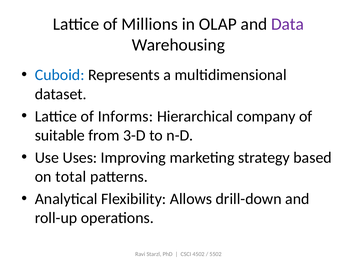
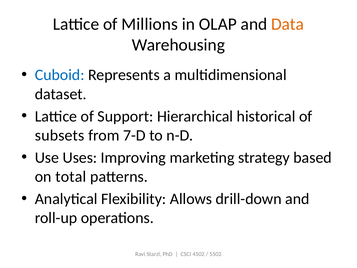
Data colour: purple -> orange (288, 24)
Informs: Informs -> Support (125, 116)
company: company -> historical (266, 116)
suitable: suitable -> subsets (60, 135)
3-D: 3-D -> 7-D (134, 135)
